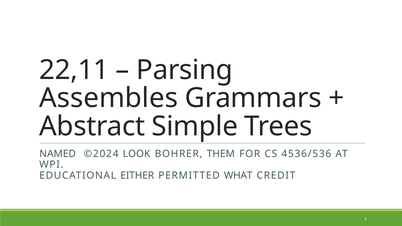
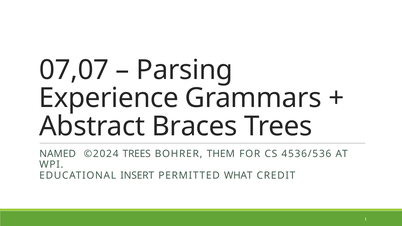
22,11: 22,11 -> 07,07 (74, 70)
Assembles: Assembles -> Experience (109, 98)
Simple: Simple -> Braces (195, 126)
©2024 LOOK: LOOK -> TREES (137, 154)
EITHER: EITHER -> INSERT (137, 175)
